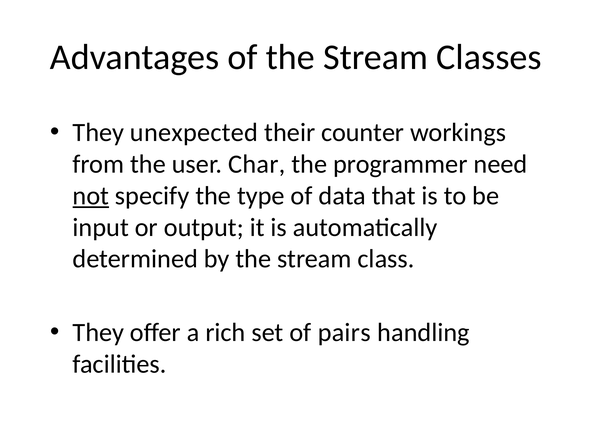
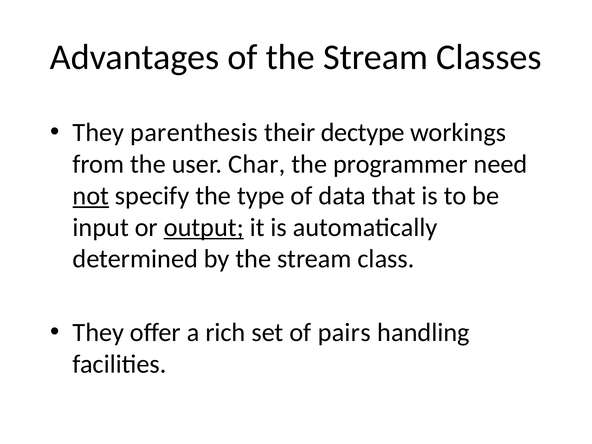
unexpected: unexpected -> parenthesis (194, 133)
counter: counter -> dectype (363, 133)
output underline: none -> present (204, 227)
